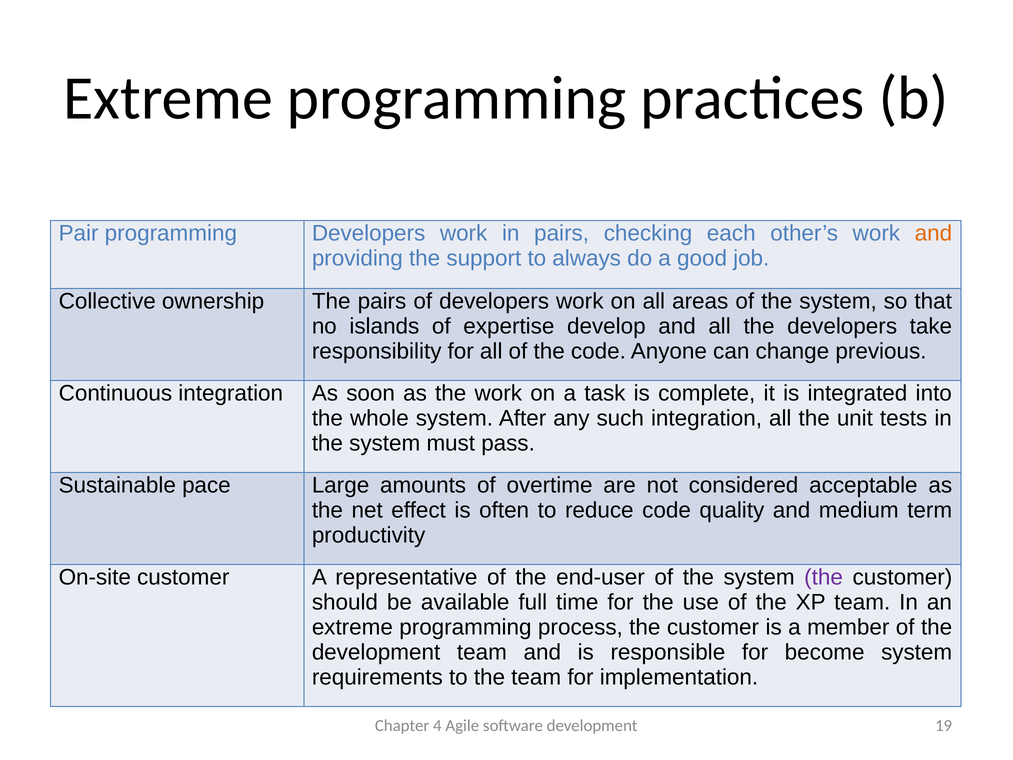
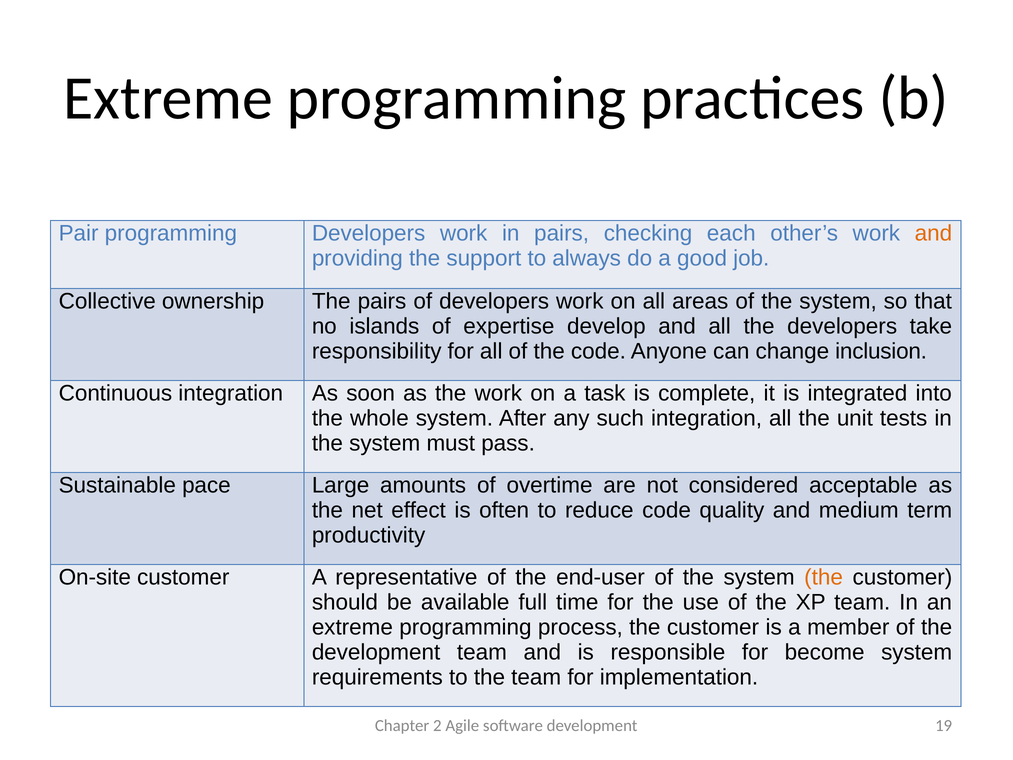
previous: previous -> inclusion (881, 351)
the colour: purple -> orange (824, 577)
4: 4 -> 2 (437, 726)
